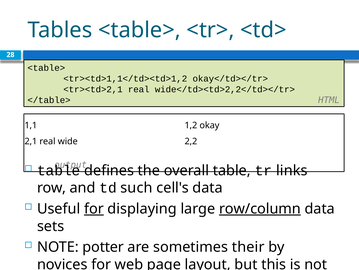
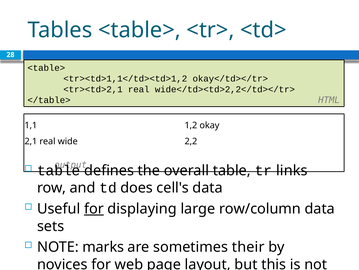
such: such -> does (137, 187)
row/column underline: present -> none (260, 208)
potter: potter -> marks (103, 246)
